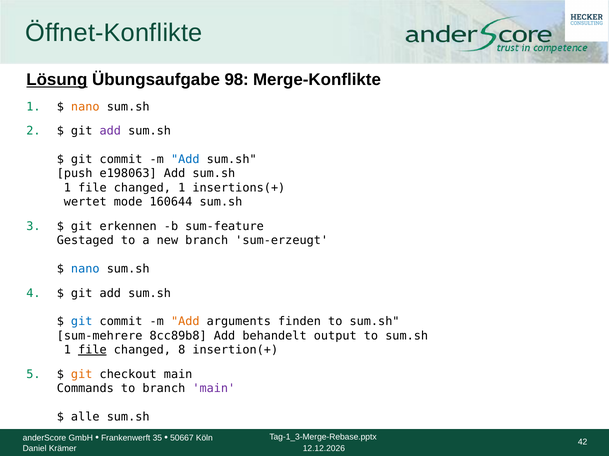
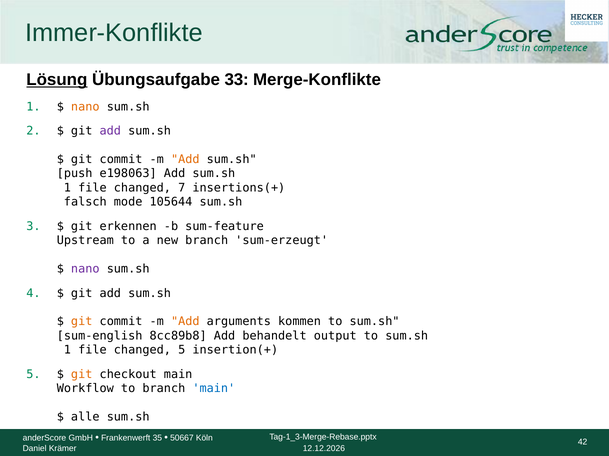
Öffnet-Konflikte: Öffnet-Konflikte -> Immer-Konflikte (114, 33)
98: 98 -> 33 (237, 80)
Add colour: blue -> orange (185, 160)
changed 1: 1 -> 7 (182, 188)
wertet: wertet -> falsch (85, 202)
160644: 160644 -> 105644 (171, 202)
Gestaged: Gestaged -> Upstream (85, 241)
nano colour: blue -> purple (85, 269)
git colour: blue -> orange (82, 322)
finden: finden -> kommen (300, 322)
sum-mehrere: sum-mehrere -> sum-english (100, 336)
file underline: present -> none (92, 350)
changed 8: 8 -> 5 (182, 350)
Commands: Commands -> Workflow (85, 389)
main colour: purple -> blue (214, 389)
